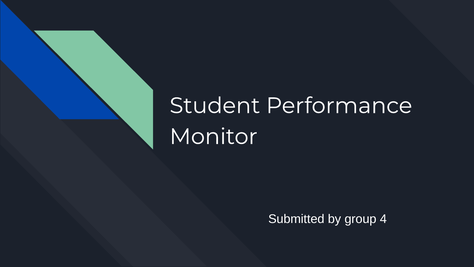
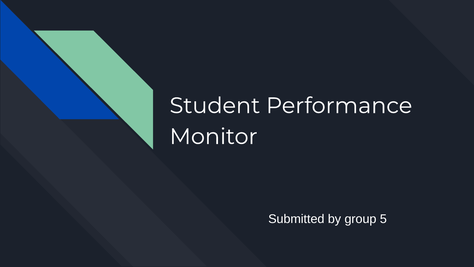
4: 4 -> 5 (383, 219)
